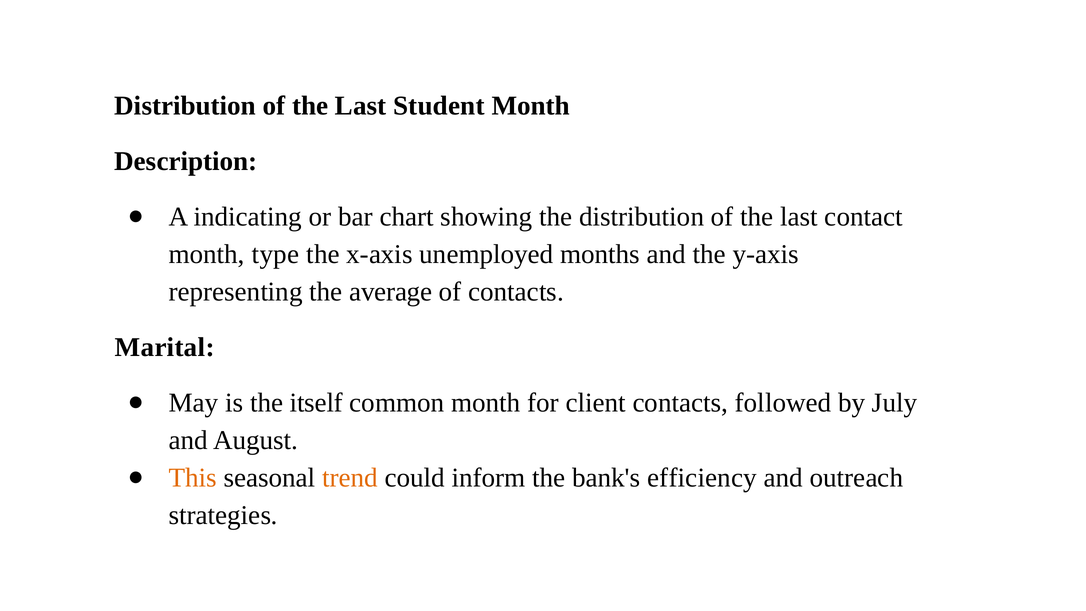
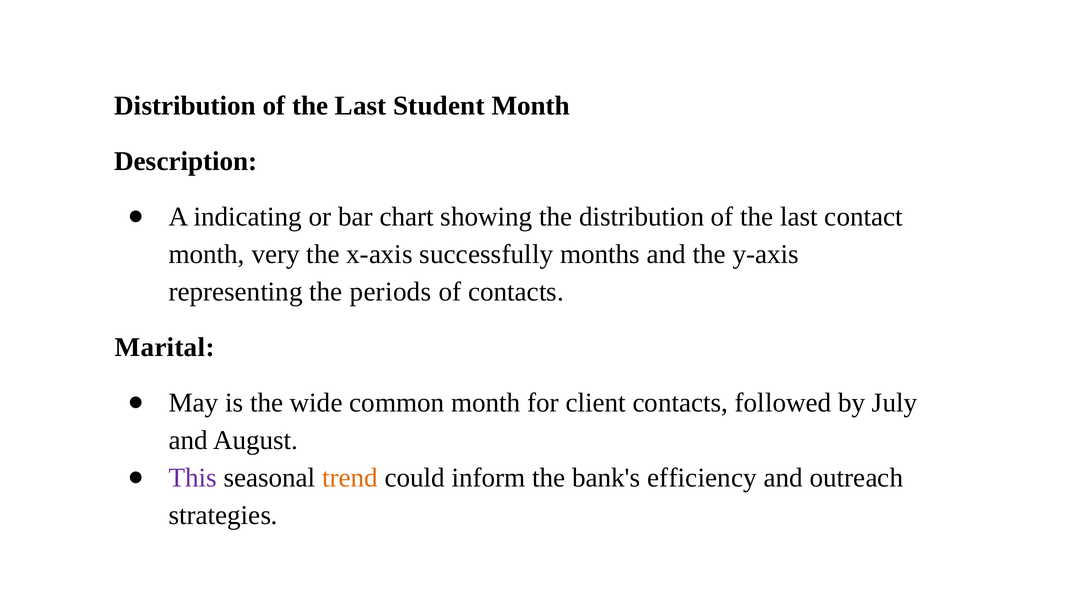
type: type -> very (276, 254)
unemployed: unemployed -> successfully (486, 254)
average: average -> periods (391, 292)
itself: itself -> wide (316, 403)
This colour: orange -> purple (193, 478)
